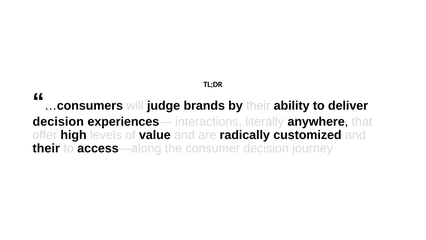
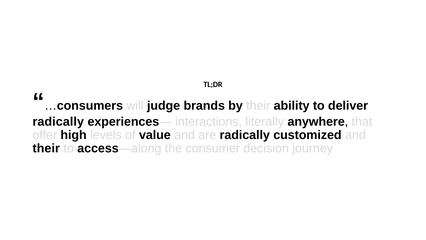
decision: decision -> radically (58, 121)
